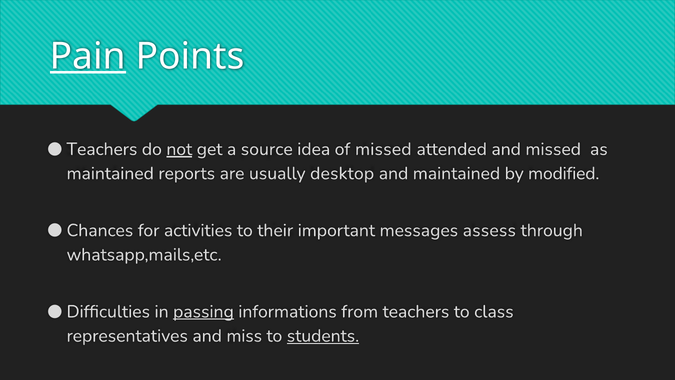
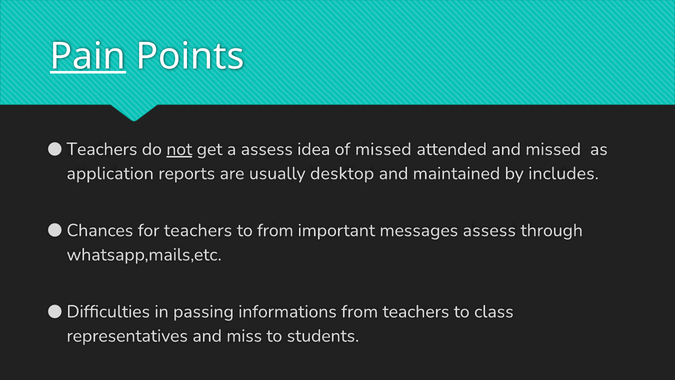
a source: source -> assess (267, 149)
maintained: maintained -> application (110, 173)
modified: modified -> includes (564, 173)
for activities: activities -> teachers (198, 230)
to their: their -> from (275, 230)
passing underline: present -> none (203, 311)
students underline: present -> none (323, 336)
